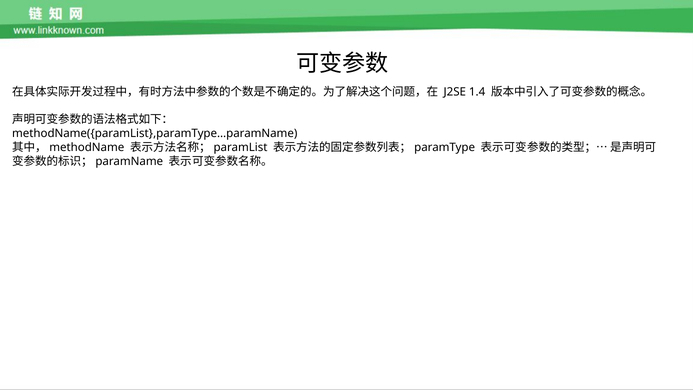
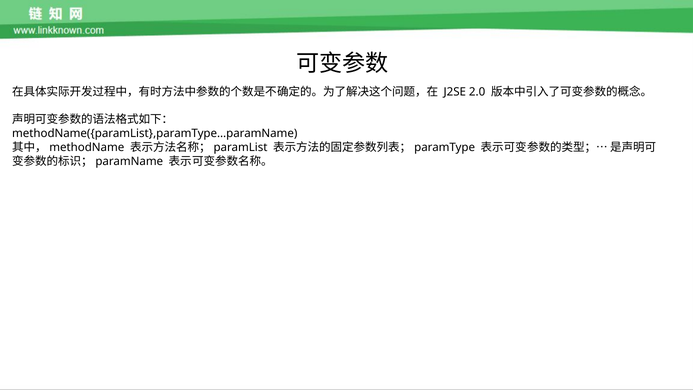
1.4: 1.4 -> 2.0 (477, 92)
